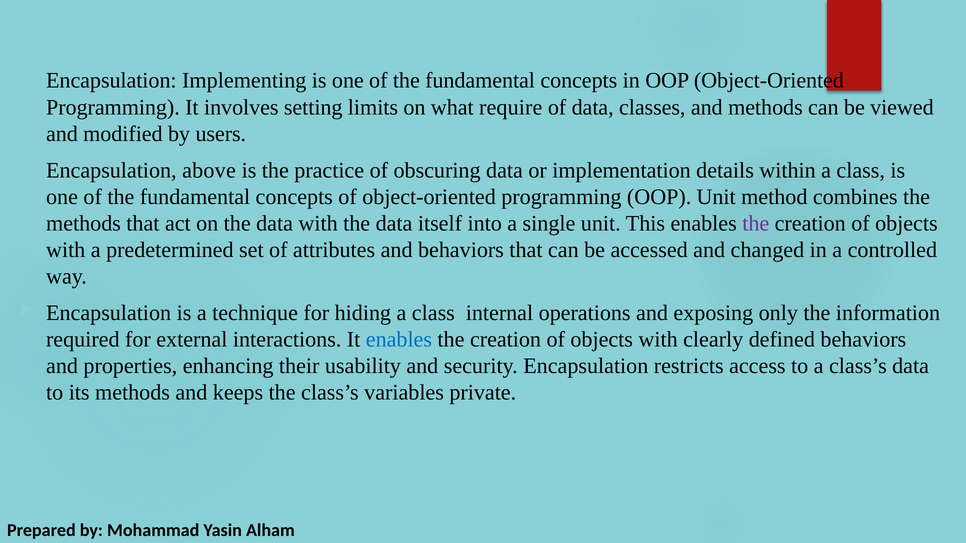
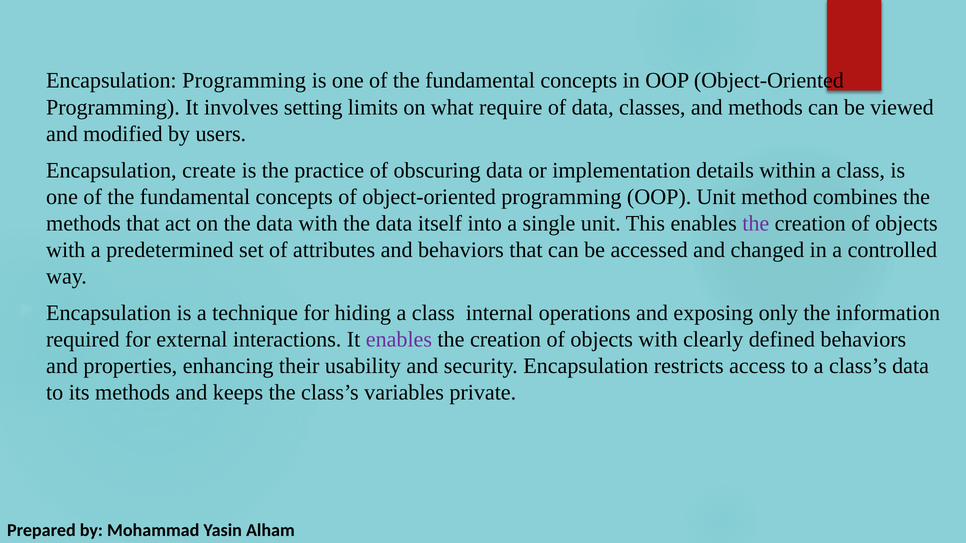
Encapsulation Implementing: Implementing -> Programming (244, 81)
above: above -> create (209, 170)
enables colour: blue -> purple (399, 340)
